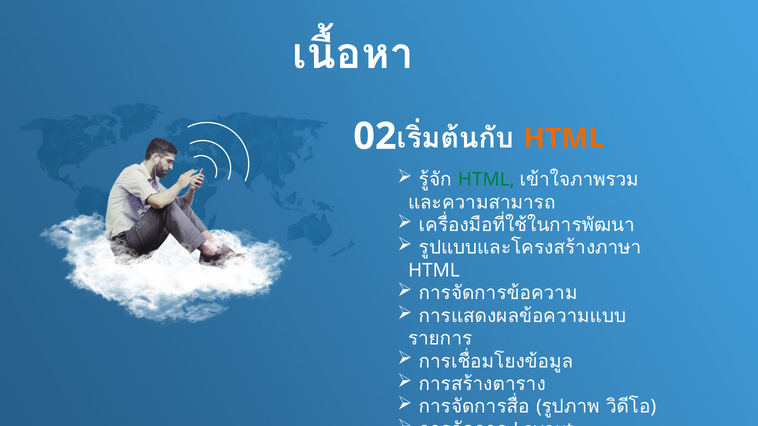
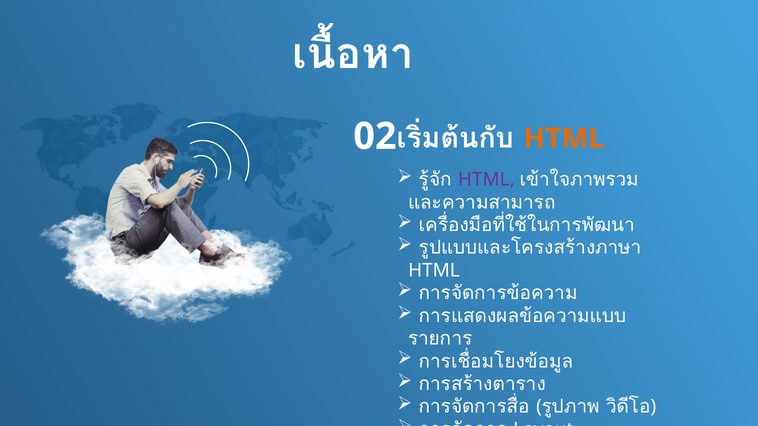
HTML colour: green -> purple (486, 180)
